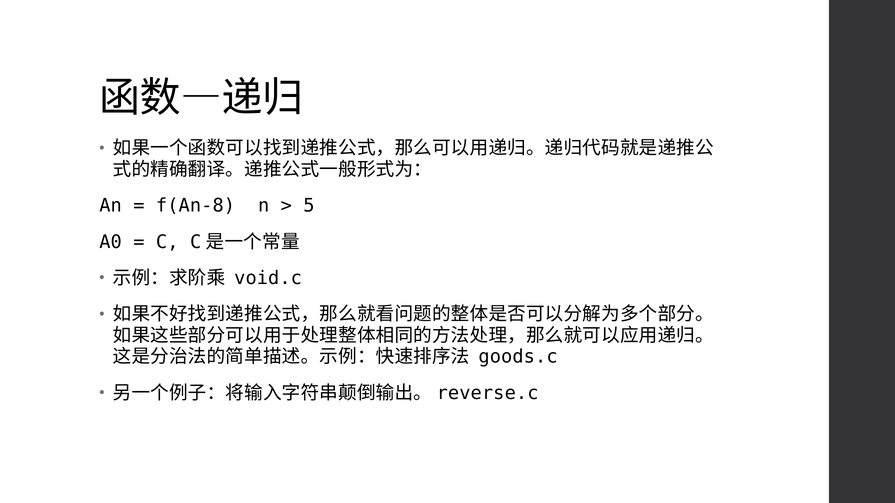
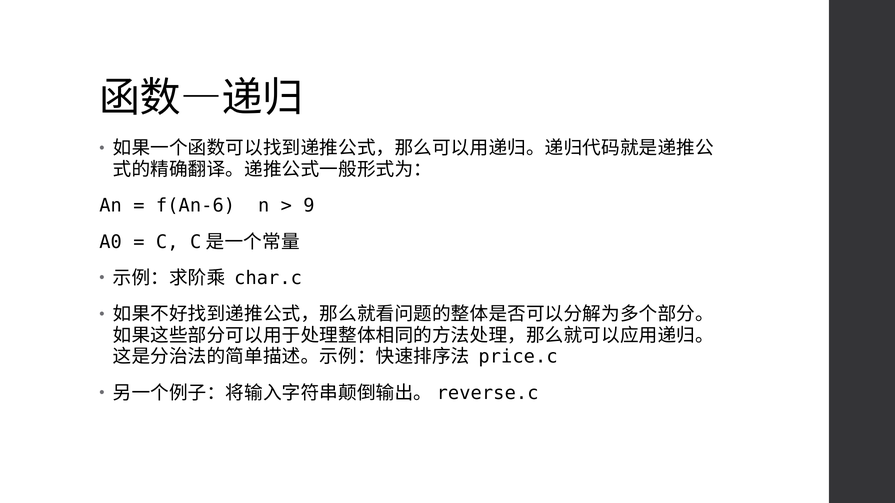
f(An-8: f(An-8 -> f(An-6 (196, 206)
5: 5 -> 9 (309, 206)
void.c: void.c -> char.c (268, 278)
goods.c: goods.c -> price.c (518, 357)
